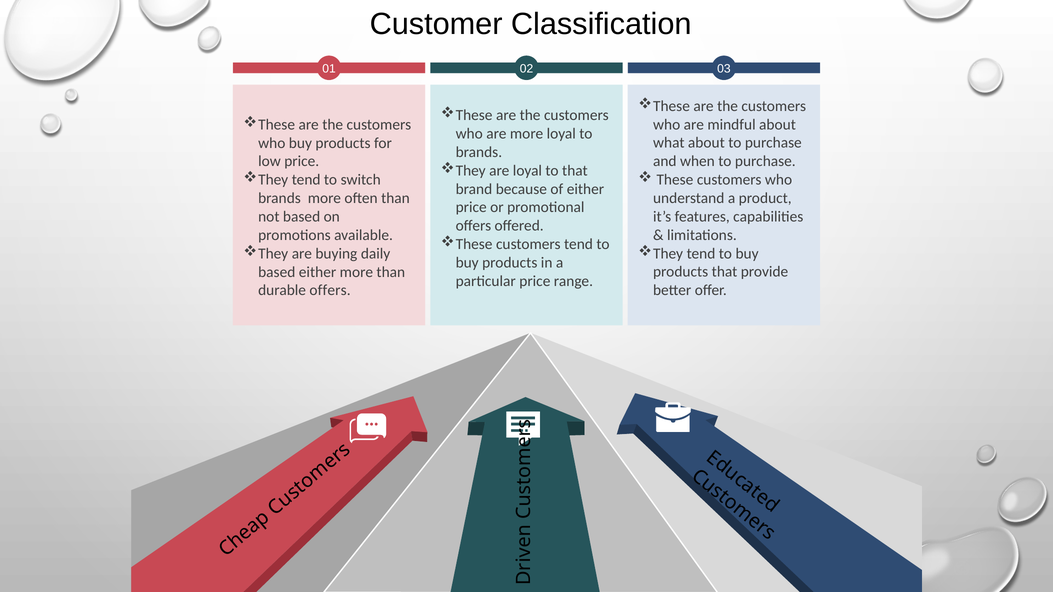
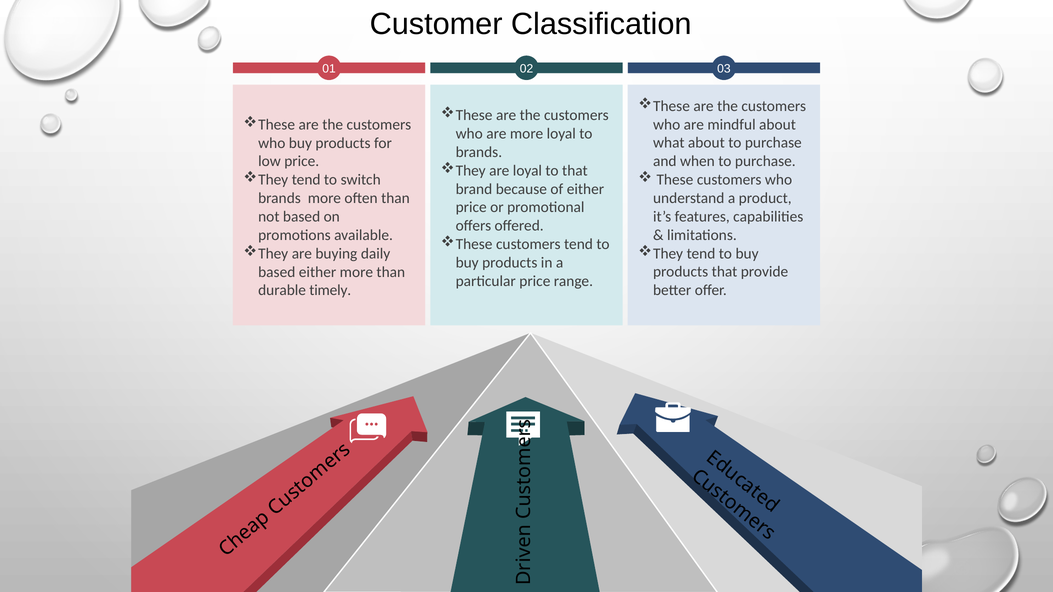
durable offers: offers -> timely (330, 291)
